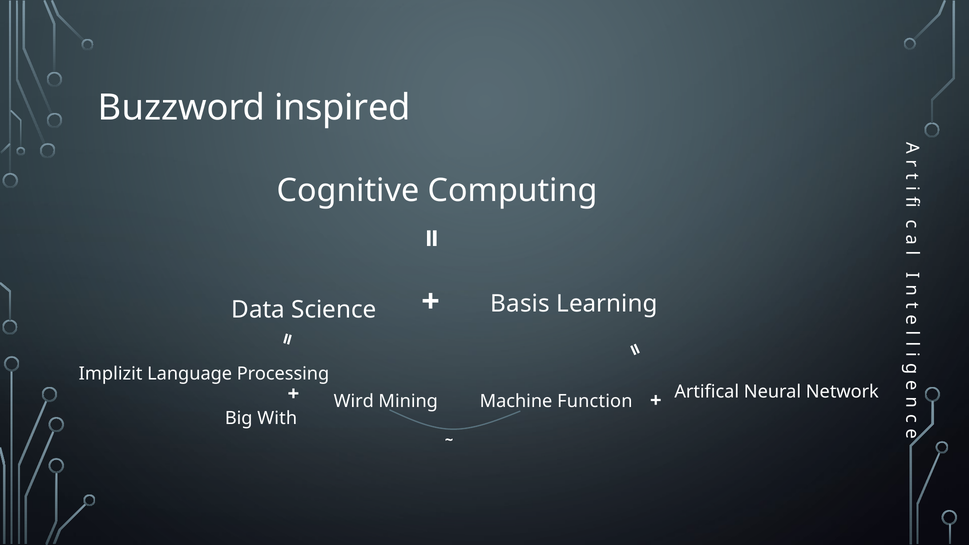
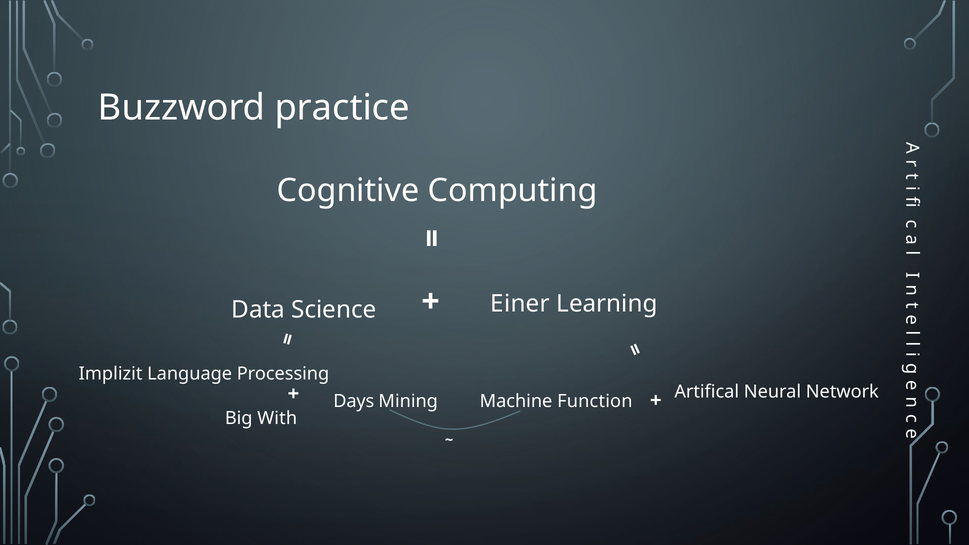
inspired: inspired -> practice (342, 108)
Basis: Basis -> Einer (520, 304)
Wird: Wird -> Days (354, 401)
